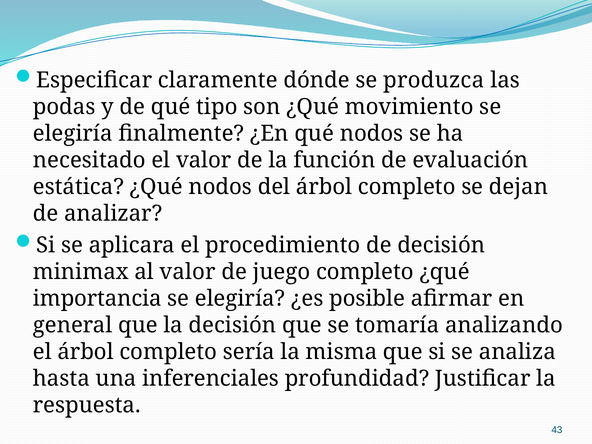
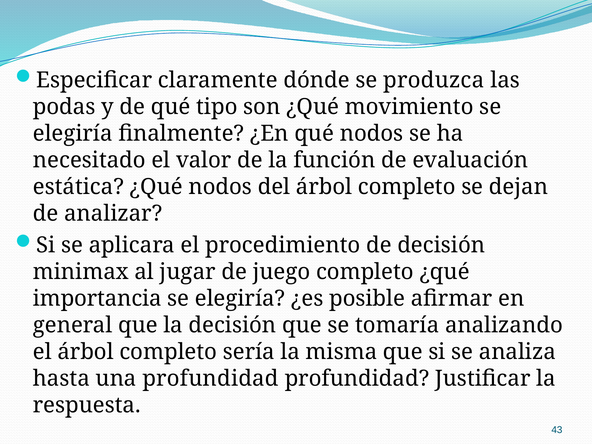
al valor: valor -> jugar (188, 272)
una inferenciales: inferenciales -> profundidad (210, 378)
